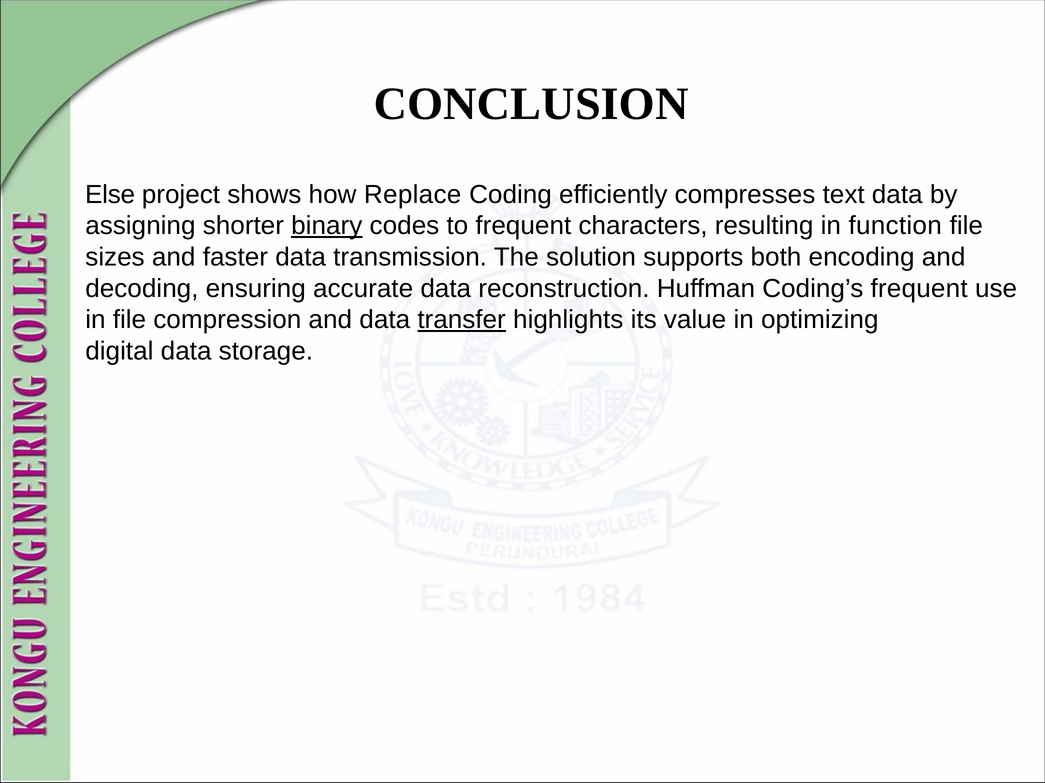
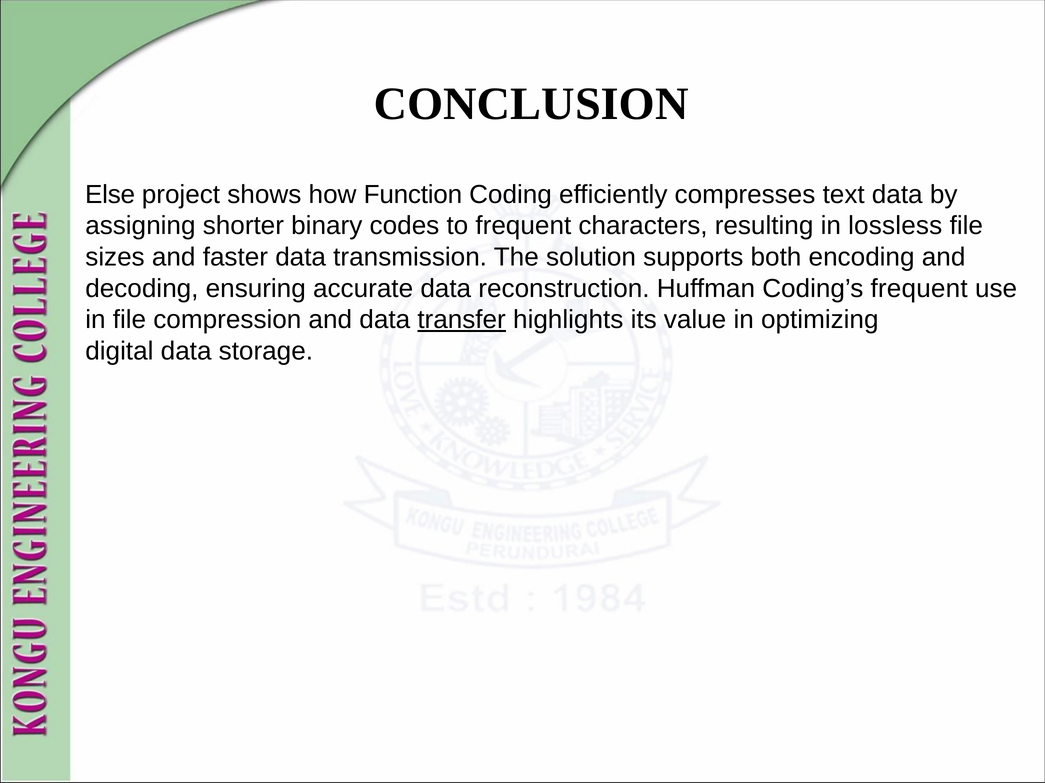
Replace: Replace -> Function (413, 195)
binary underline: present -> none (327, 226)
function: function -> lossless (895, 226)
